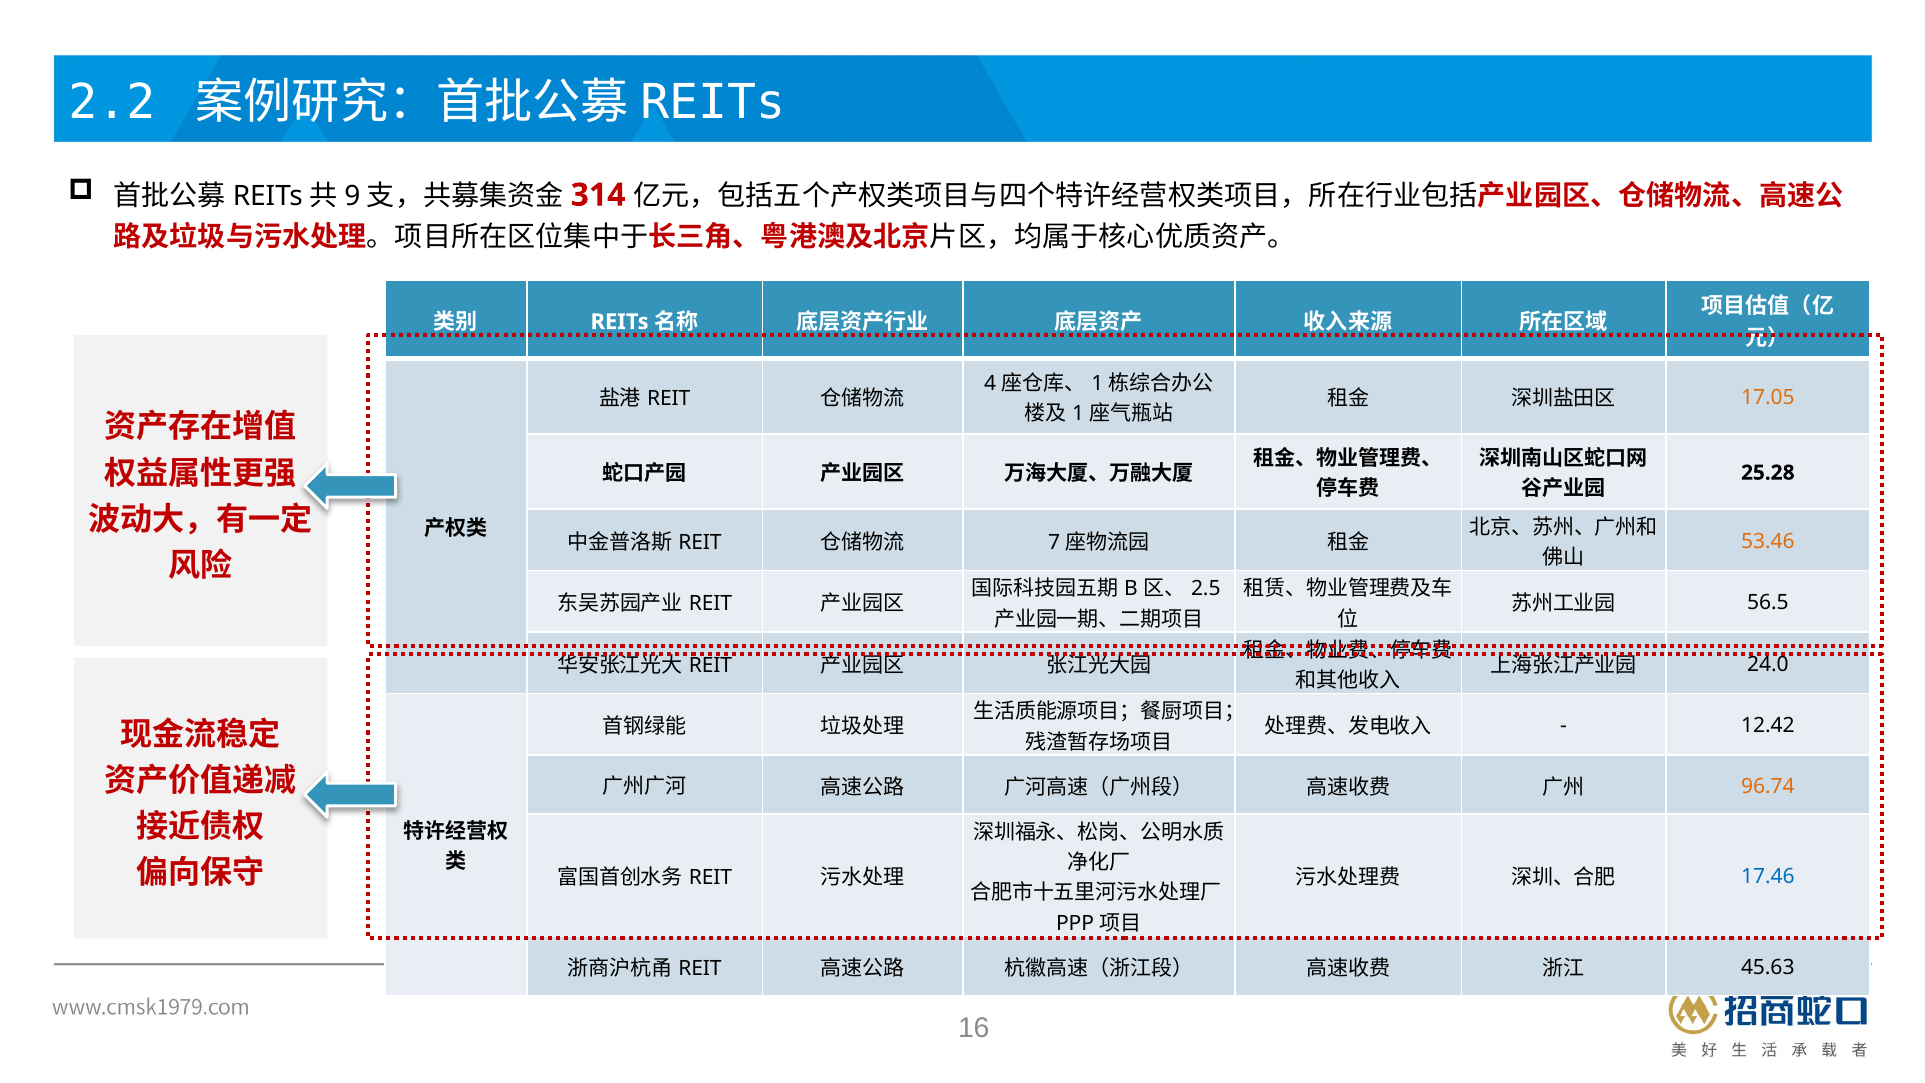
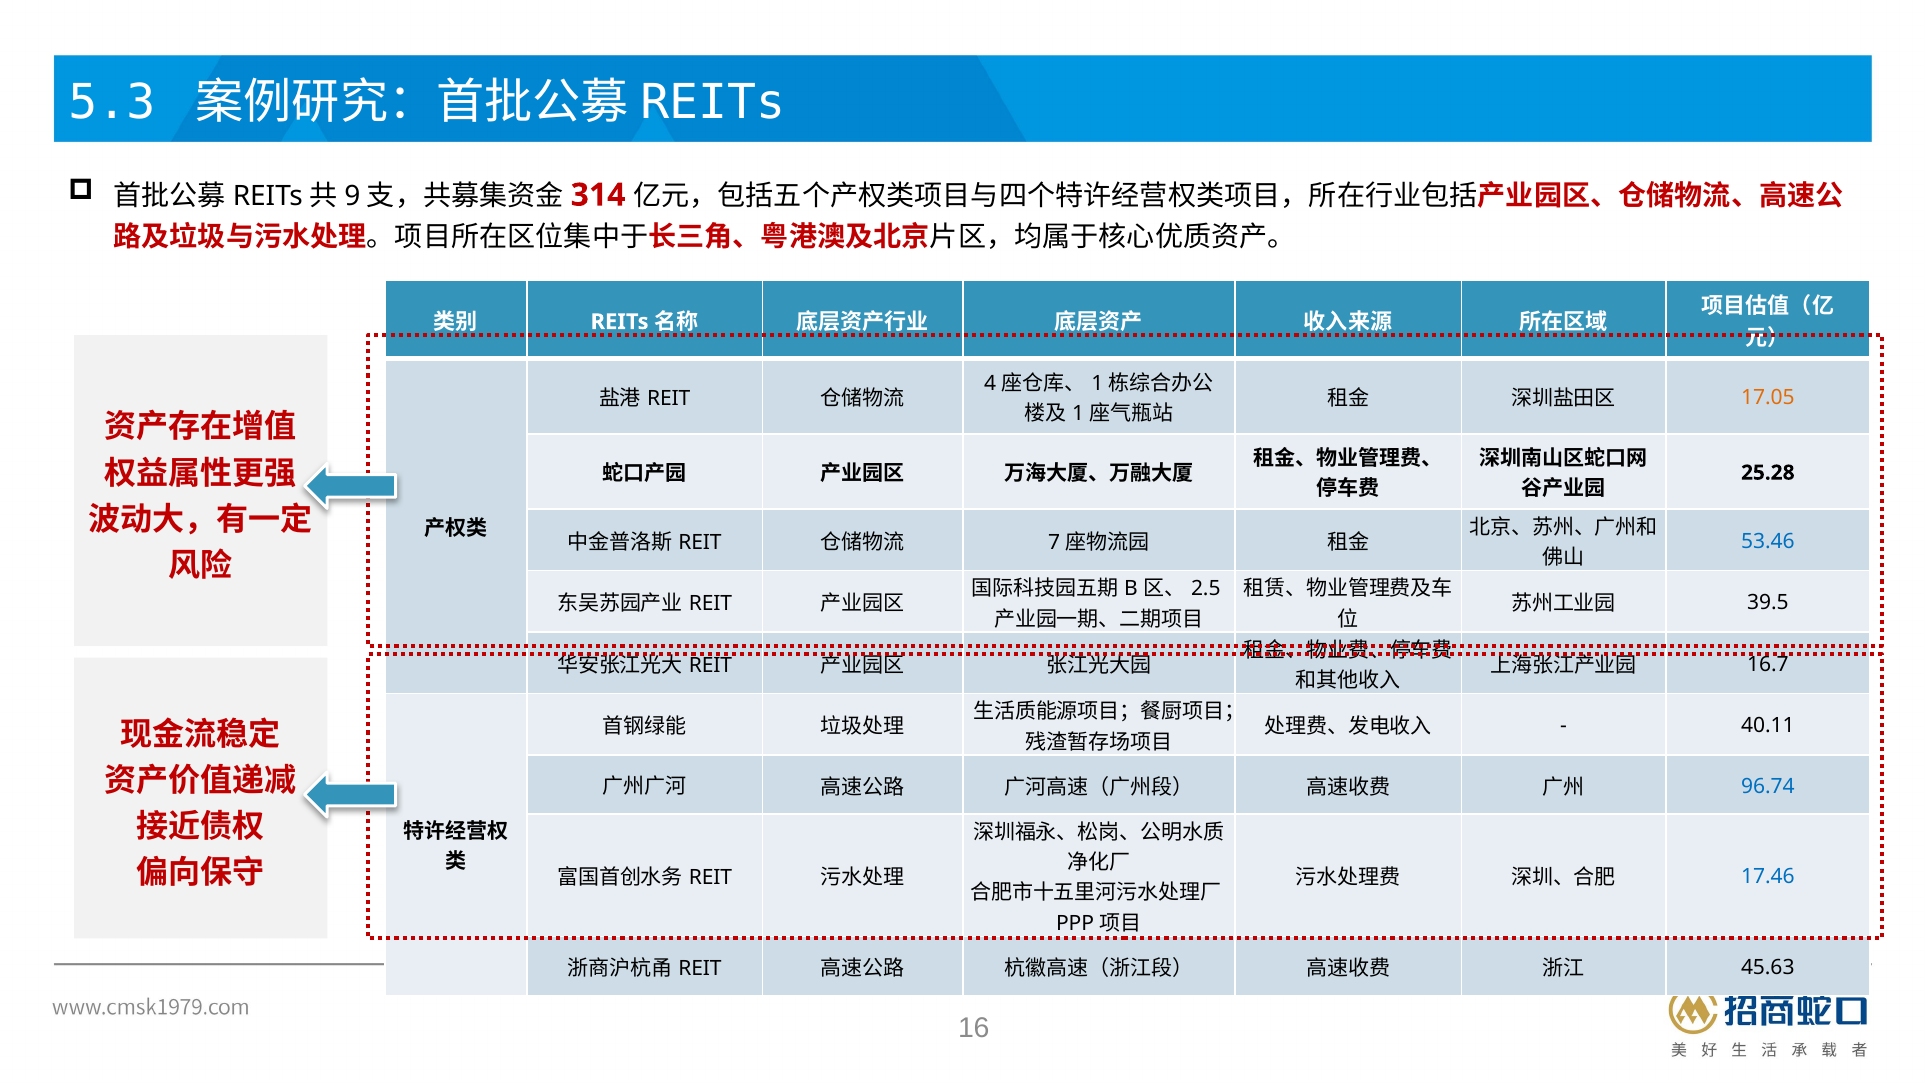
2.2: 2.2 -> 5.3 (112, 103)
53.46 colour: orange -> blue (1768, 541)
56.5: 56.5 -> 39.5 (1768, 603)
24.0: 24.0 -> 16.7 (1768, 664)
12.42: 12.42 -> 40.11 (1768, 726)
96.74 colour: orange -> blue (1768, 786)
